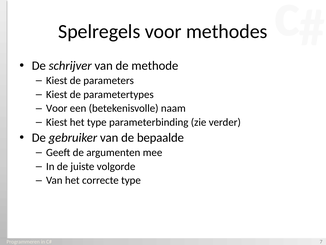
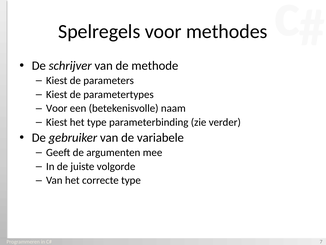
bepaalde: bepaalde -> variabele (160, 137)
